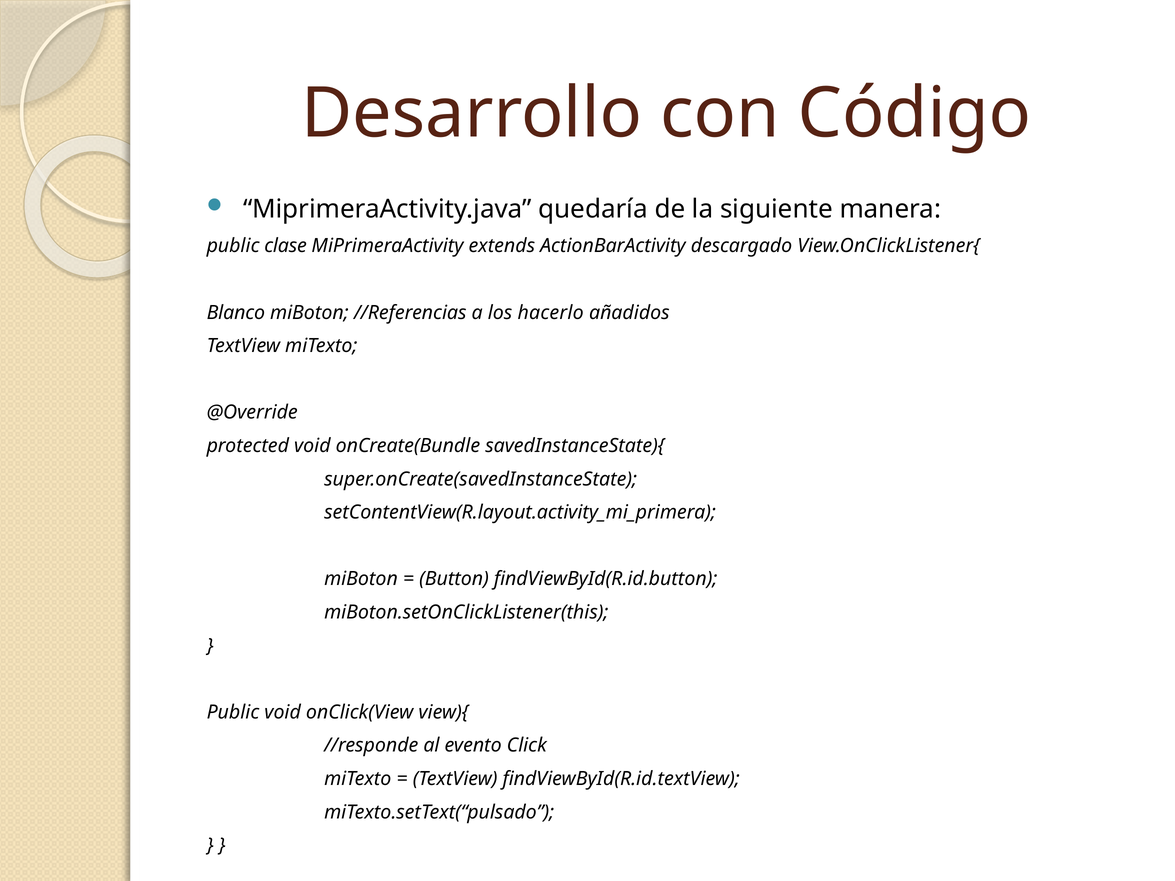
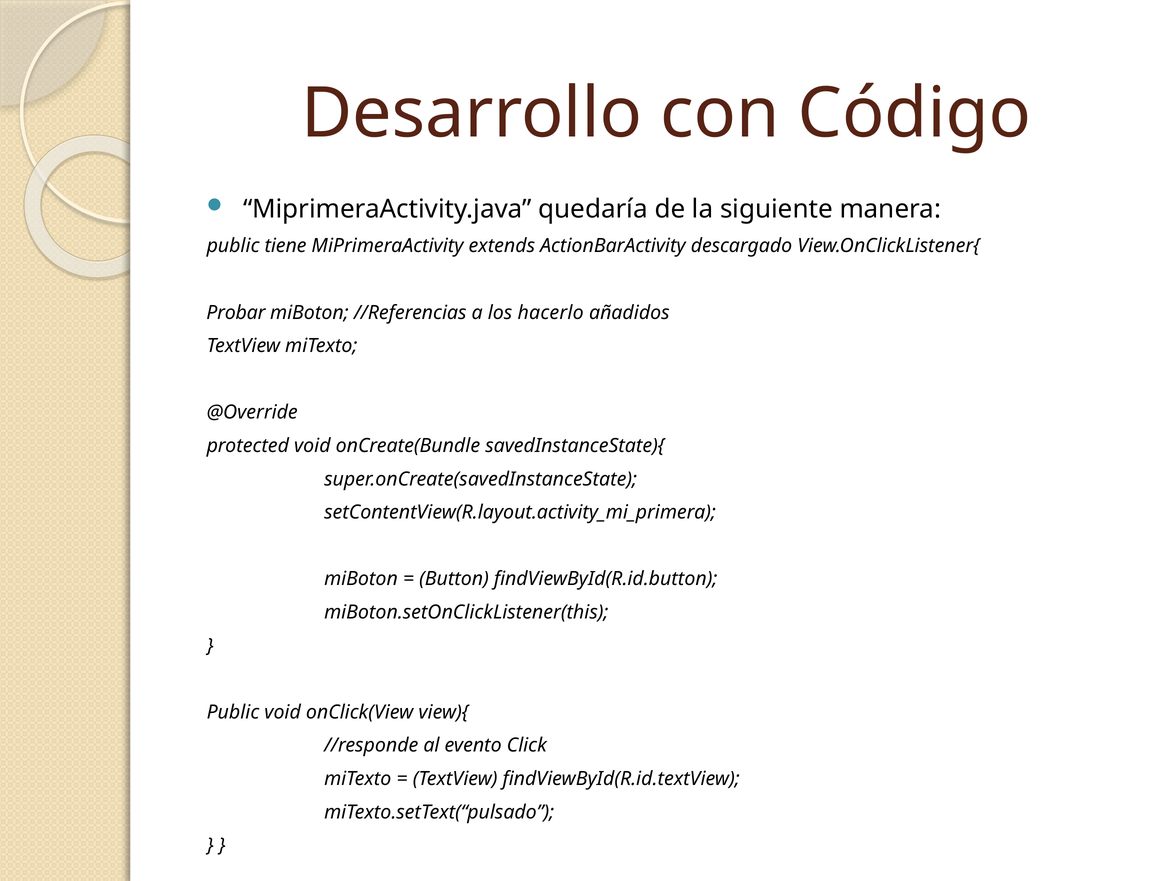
clase: clase -> tiene (285, 246)
Blanco: Blanco -> Probar (236, 313)
